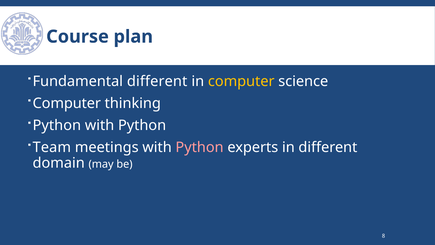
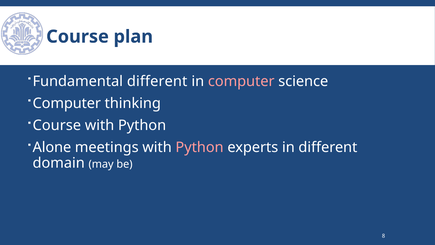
computer colour: yellow -> pink (241, 81)
Python: Python -> Course (57, 125)
Team: Team -> Alone (52, 147)
